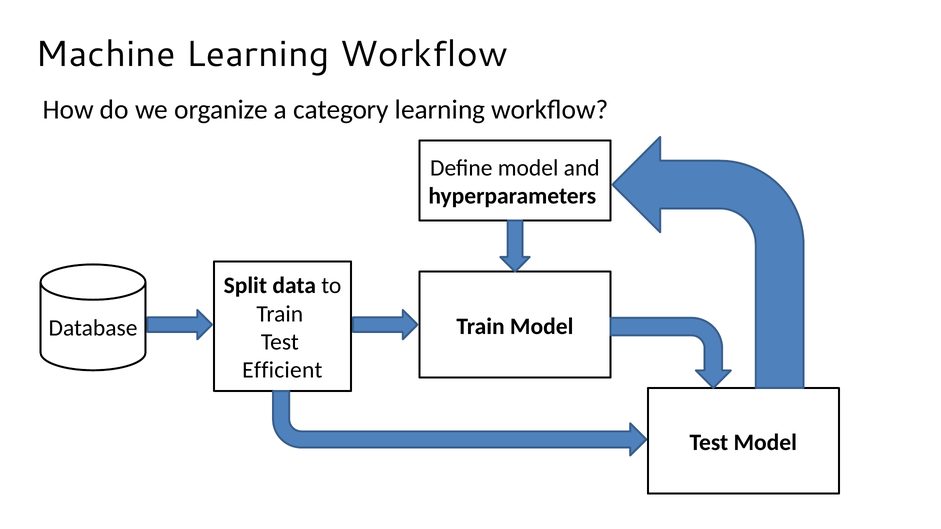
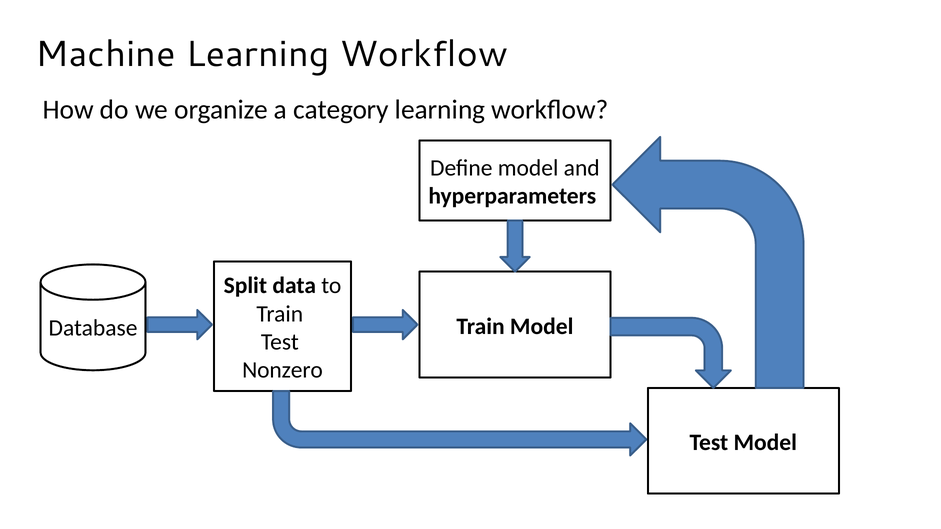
Efficient: Efficient -> Nonzero (283, 370)
